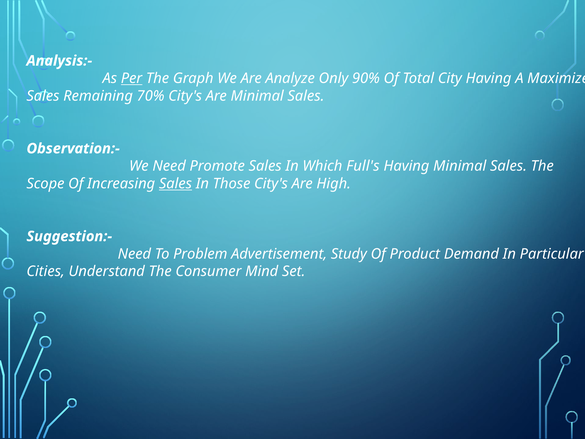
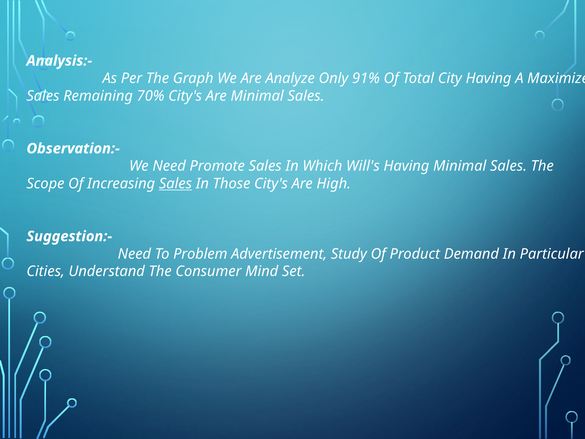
Per underline: present -> none (132, 78)
90%: 90% -> 91% (366, 78)
Full's: Full's -> Will's (363, 166)
